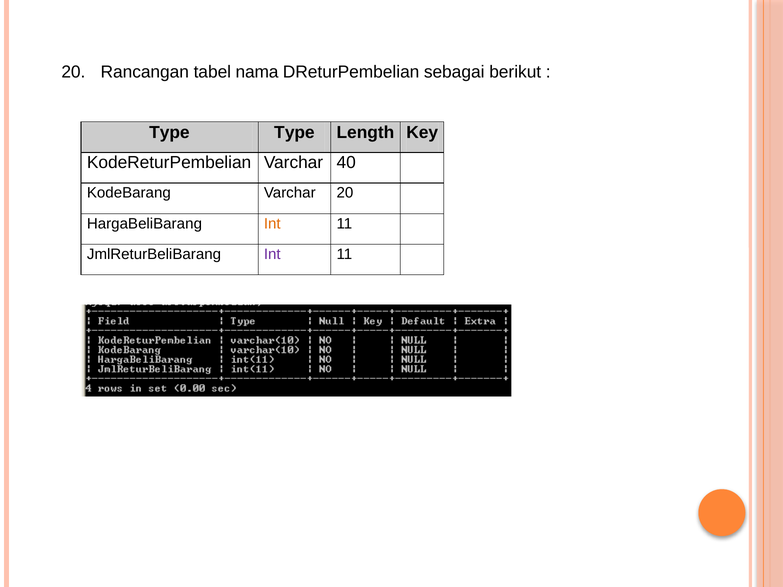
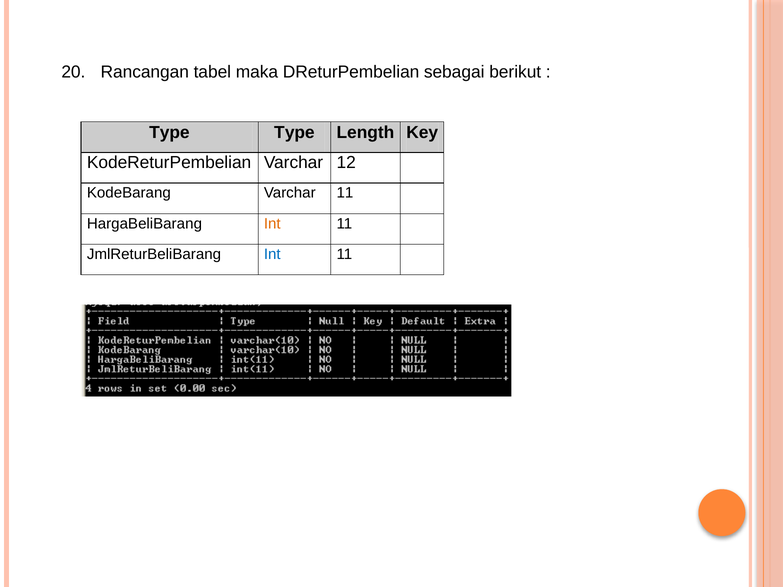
nama: nama -> maka (257, 72)
40: 40 -> 12 (346, 162)
Varchar 20: 20 -> 11 (345, 193)
Int colour: purple -> blue (272, 254)
